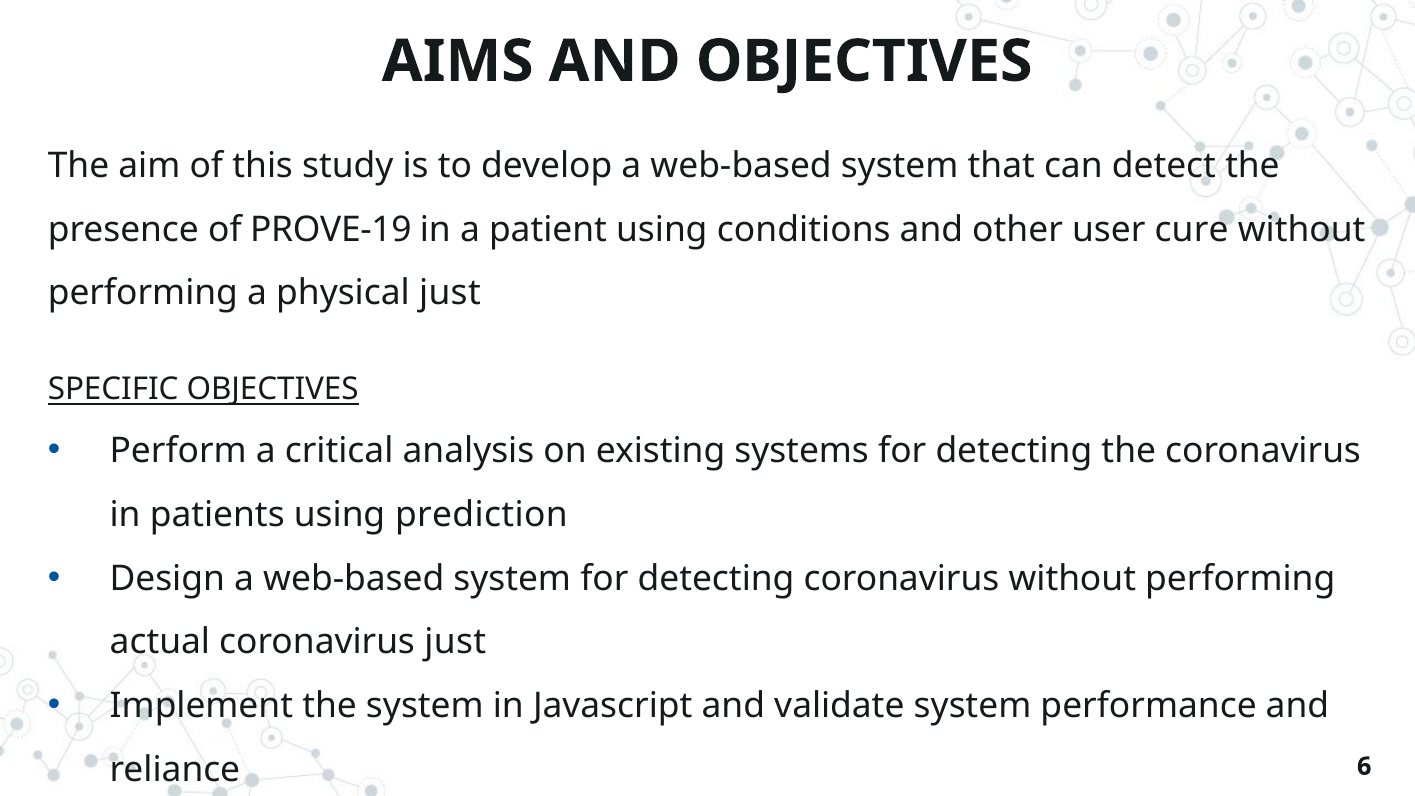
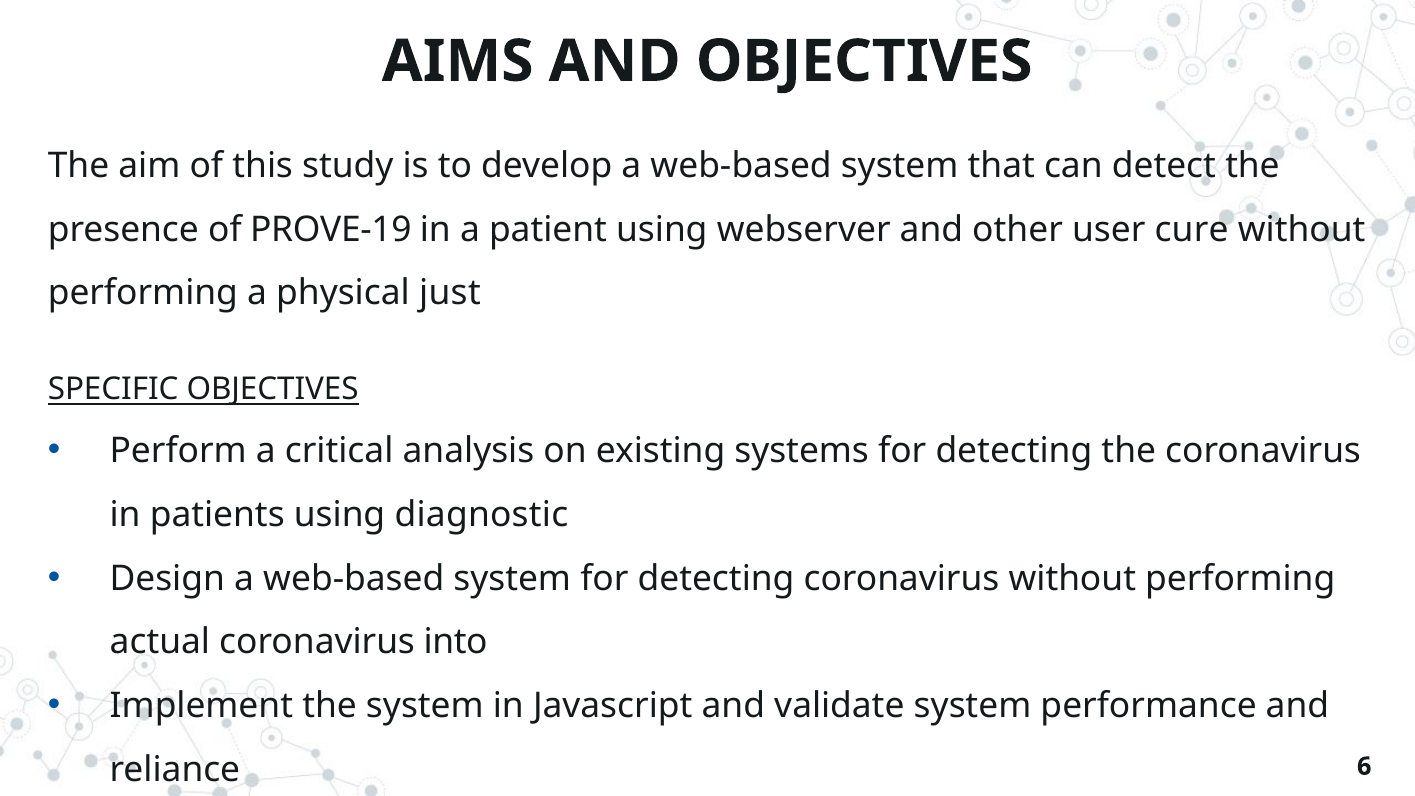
conditions: conditions -> webserver (804, 230)
prediction: prediction -> diagnostic (481, 515)
coronavirus just: just -> into (456, 642)
